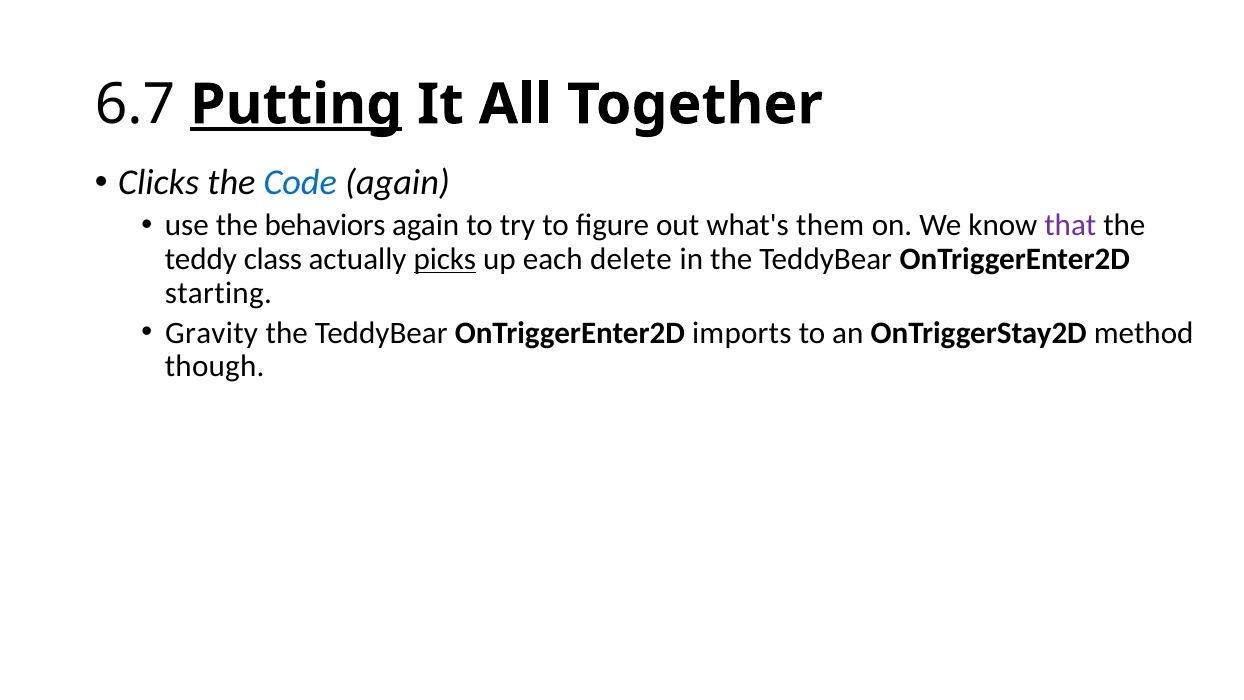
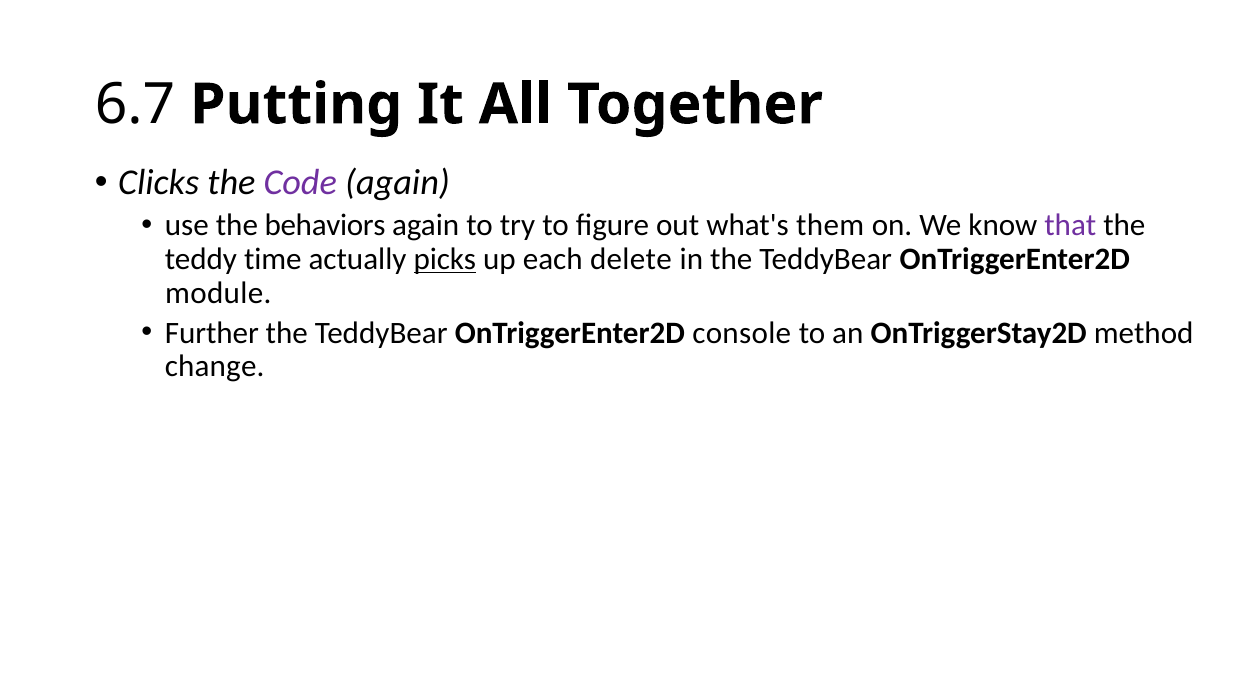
Putting underline: present -> none (296, 104)
Code colour: blue -> purple (300, 183)
class: class -> time (273, 259)
starting: starting -> module (218, 293)
Gravity: Gravity -> Further (212, 333)
imports: imports -> console (742, 333)
though: though -> change (215, 366)
